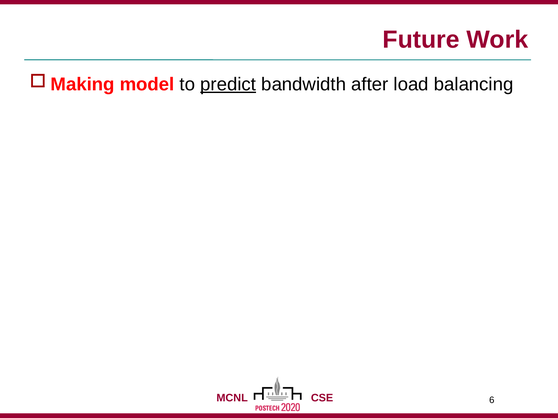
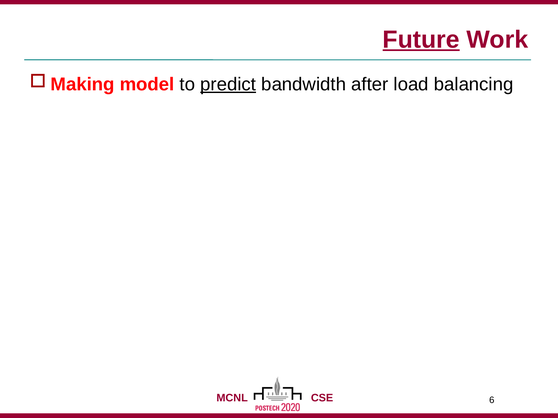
Future underline: none -> present (421, 40)
